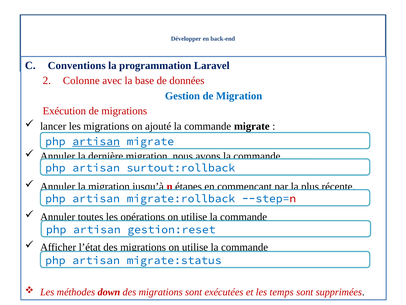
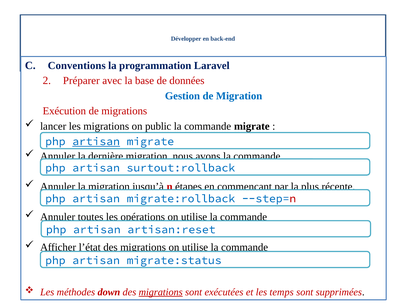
Colonne: Colonne -> Préparer (81, 81)
ajouté: ajouté -> public (158, 126)
gestion:reset: gestion:reset -> artisan:reset (171, 229)
migrations underline: none -> present (161, 292)
